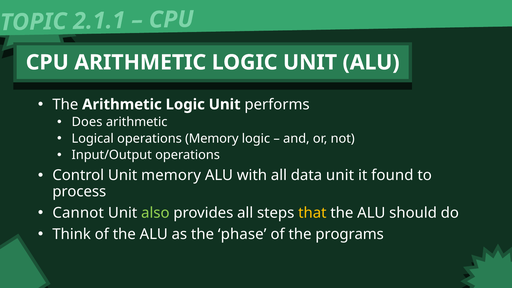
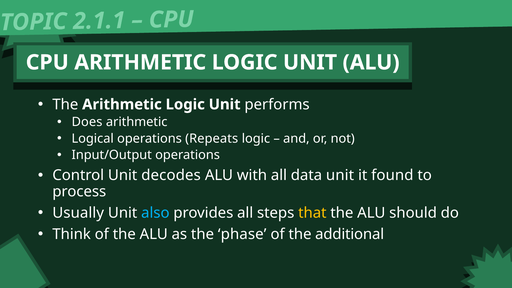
operations Memory: Memory -> Repeats (212, 139)
Unit memory: memory -> decodes (171, 175)
Cannot: Cannot -> Usually (78, 213)
also colour: light green -> light blue (155, 213)
programs: programs -> additional (350, 234)
